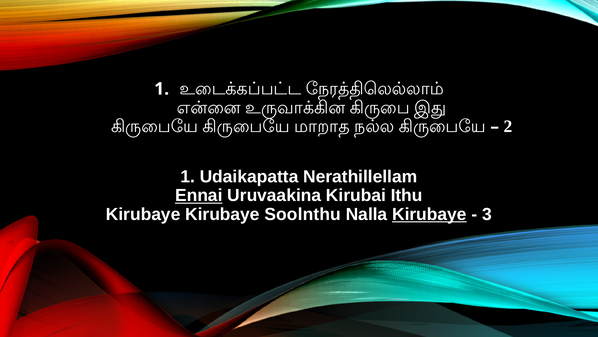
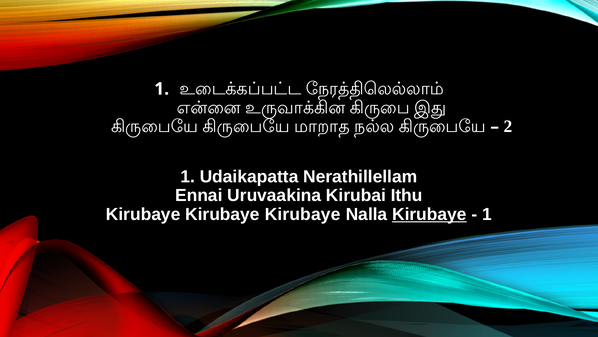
Ennai underline: present -> none (199, 195)
Kirubaye Kirubaye Soolnthu: Soolnthu -> Kirubaye (303, 214)
3: 3 -> 1 (487, 214)
